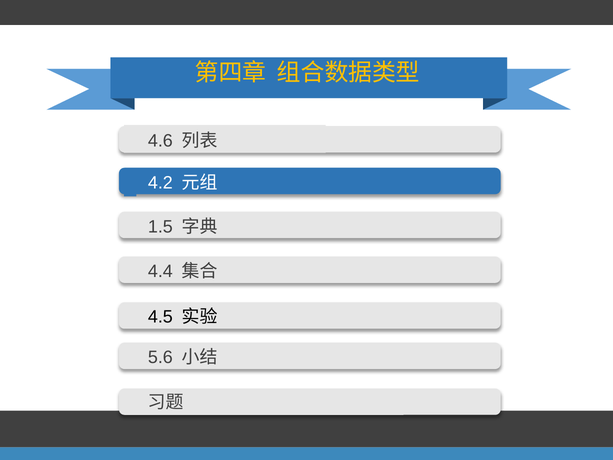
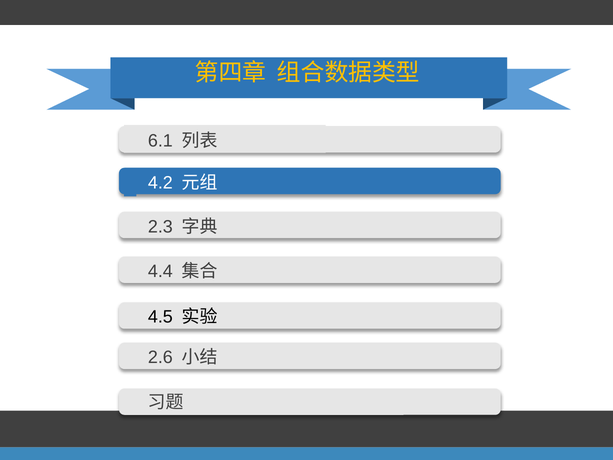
4.6: 4.6 -> 6.1 (160, 141)
1.5: 1.5 -> 2.3 (160, 227)
5.6: 5.6 -> 2.6 (160, 357)
